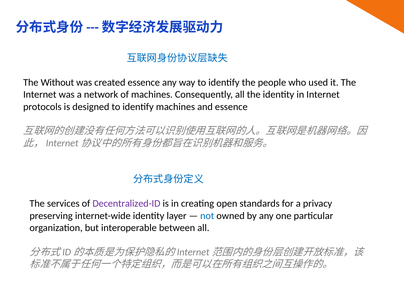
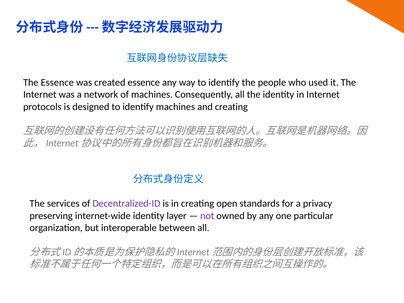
The Without: Without -> Essence (57, 82)
and essence: essence -> creating (231, 107)
not colour: blue -> purple (207, 216)
